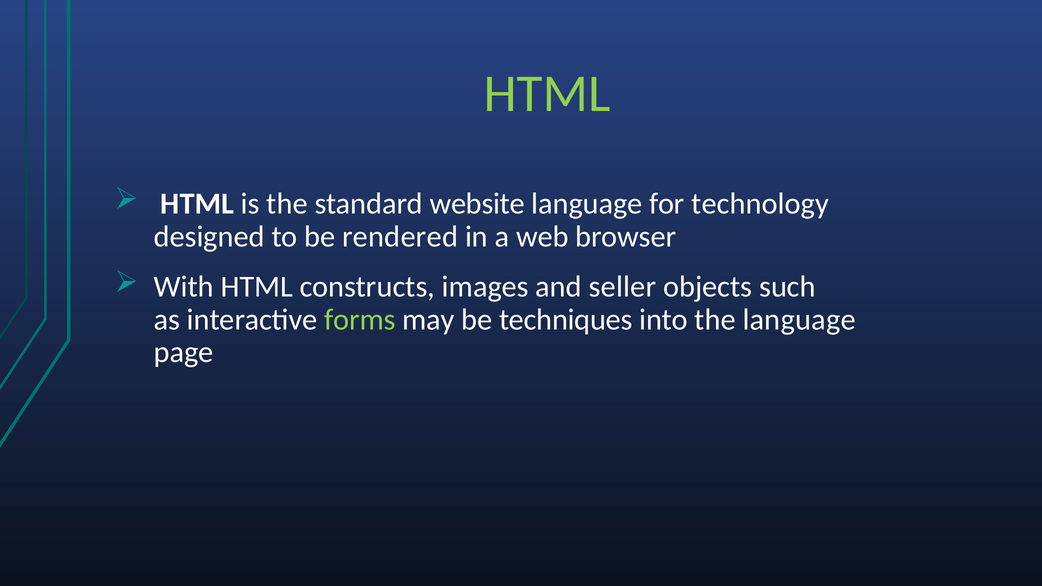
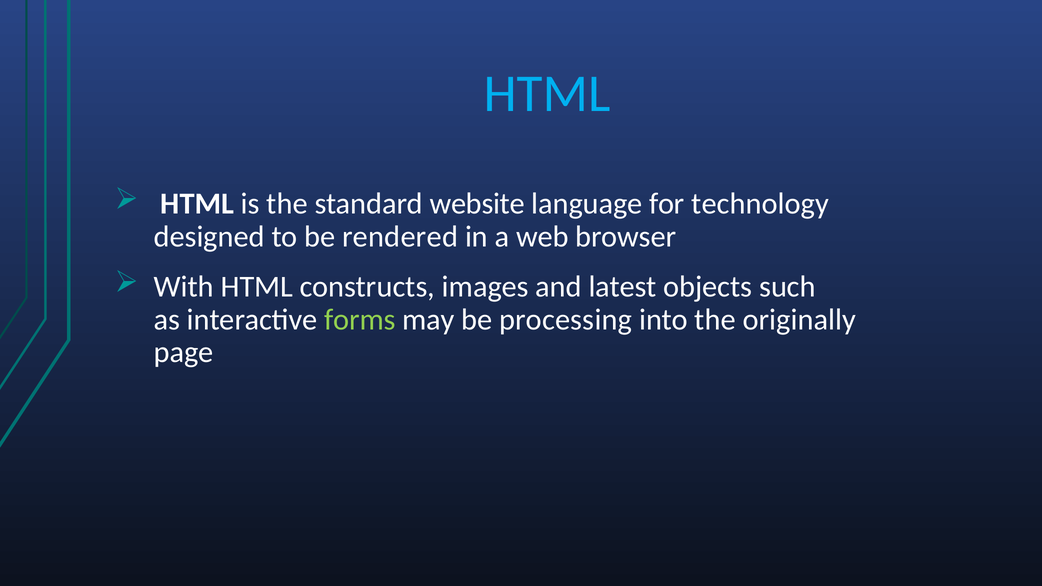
HTML colour: light green -> light blue (547, 94)
seller: seller -> latest (623, 287)
techniques: techniques -> processing (566, 320)
the language: language -> originally (799, 320)
